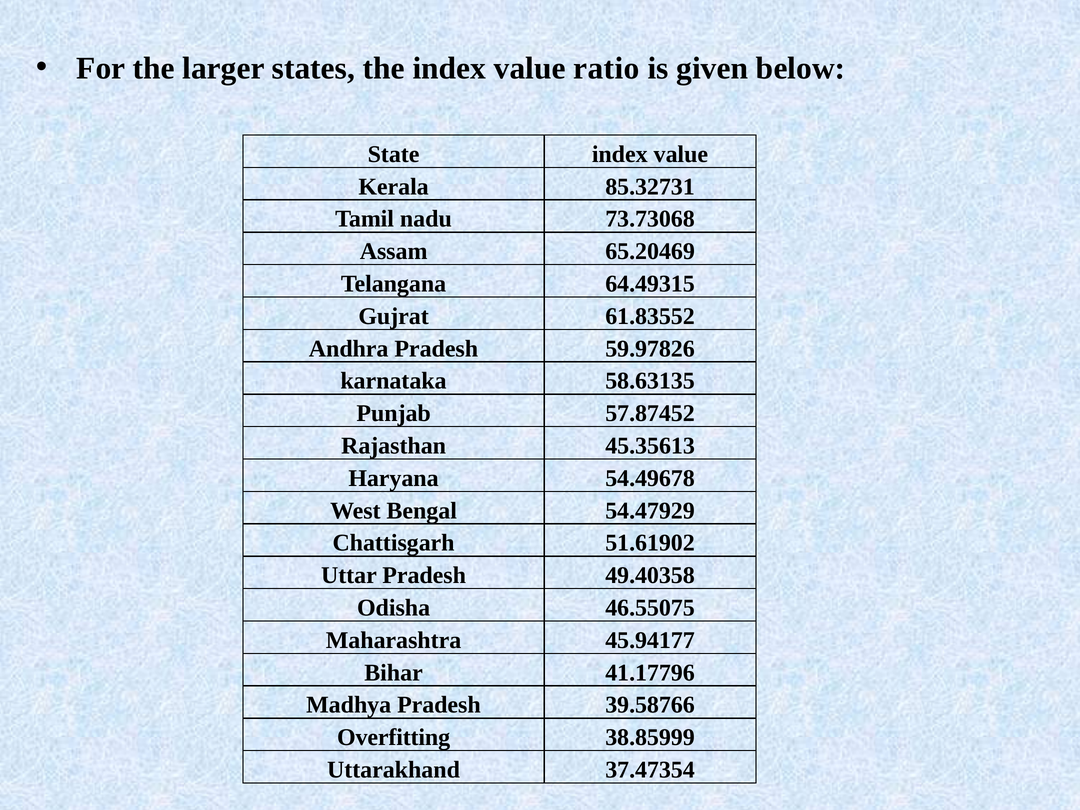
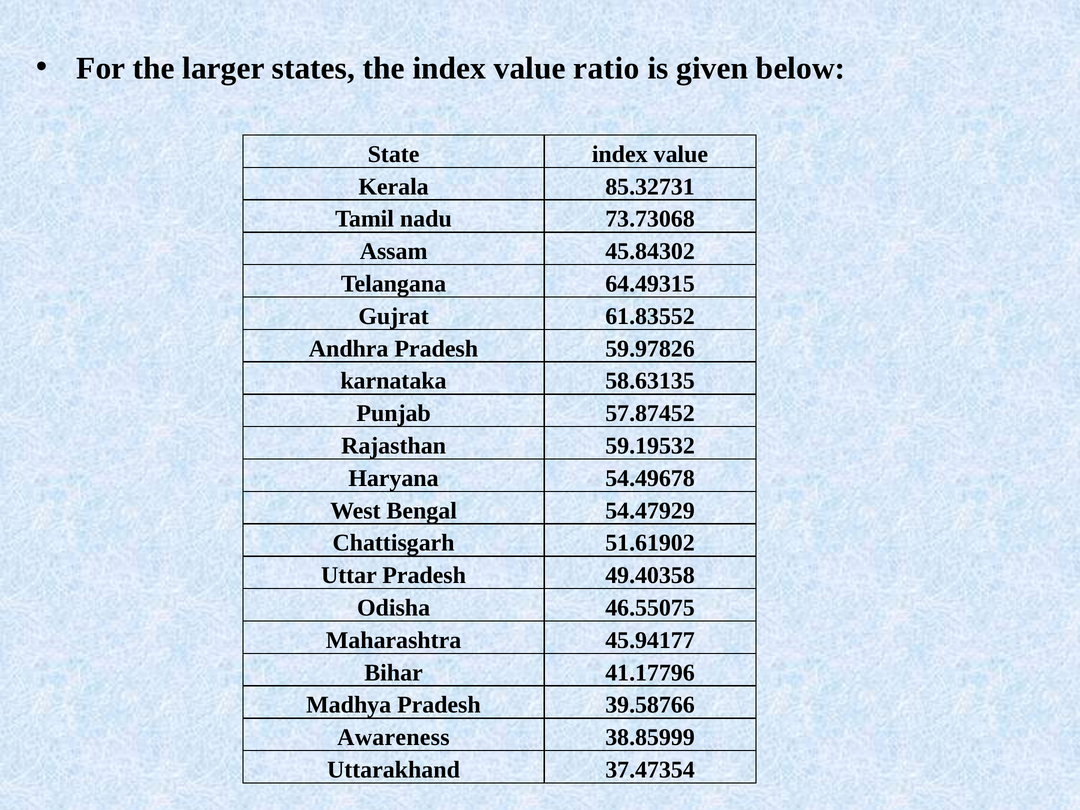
65.20469: 65.20469 -> 45.84302 (650, 251)
45.35613: 45.35613 -> 59.19532 (650, 446)
Overfitting: Overfitting -> Awareness (393, 737)
